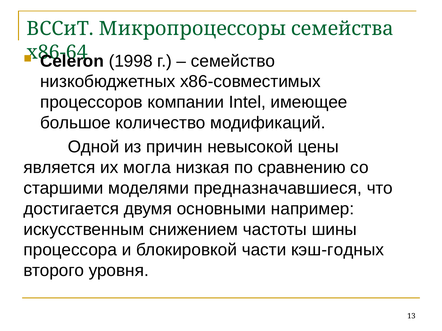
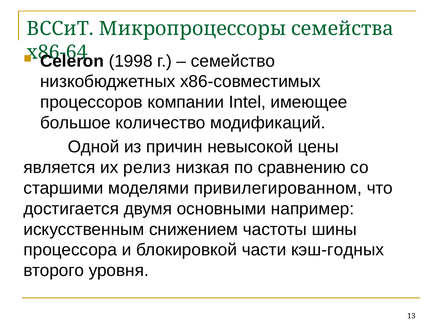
могла: могла -> релиз (147, 168)
предназначавшиеся: предназначавшиеся -> привилегированном (278, 188)
